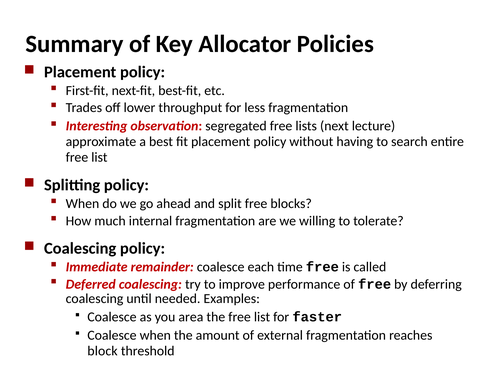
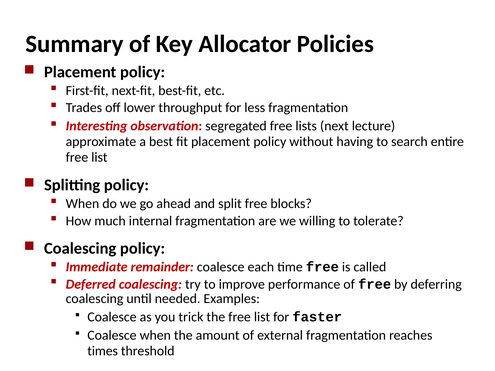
area: area -> trick (191, 317)
block: block -> times (103, 351)
